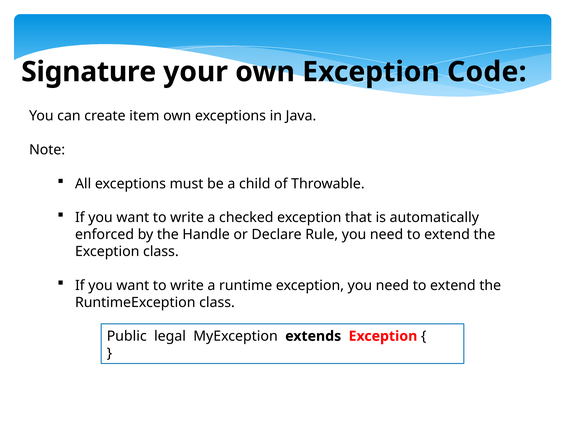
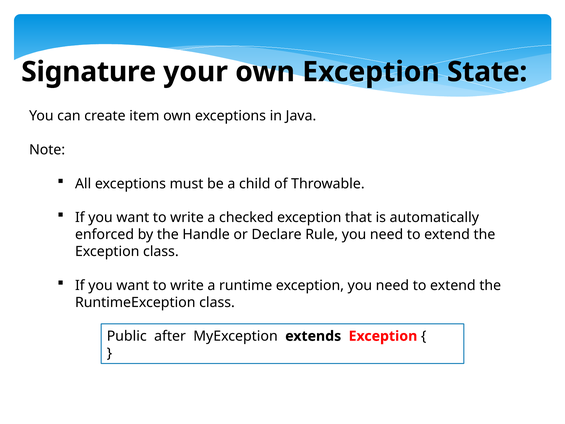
Code: Code -> State (487, 72)
legal: legal -> after (170, 336)
